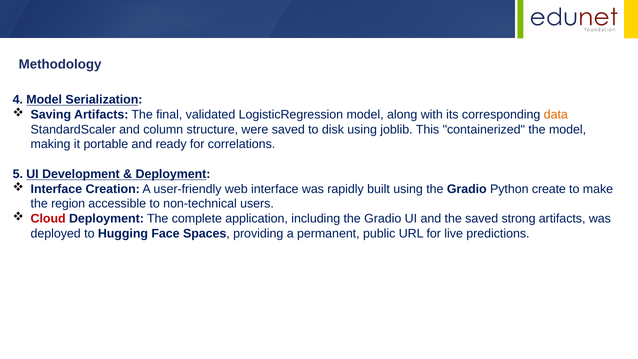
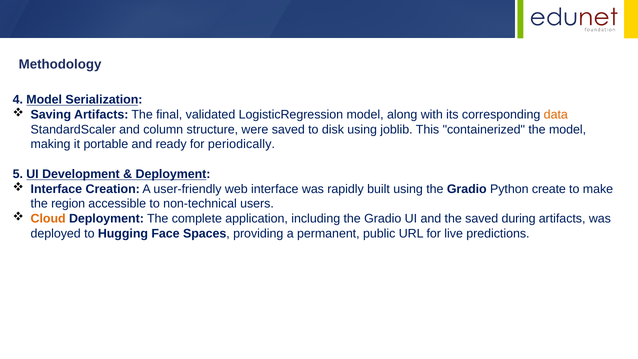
correlations: correlations -> periodically (241, 144)
Cloud colour: red -> orange (48, 219)
strong: strong -> during (519, 219)
